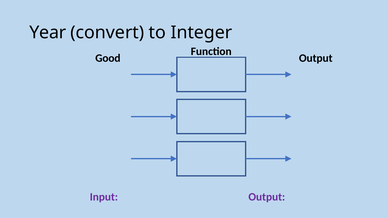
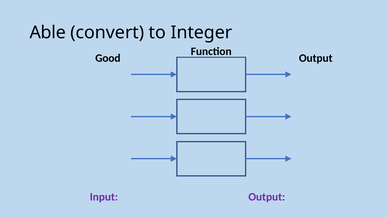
Year: Year -> Able (48, 33)
